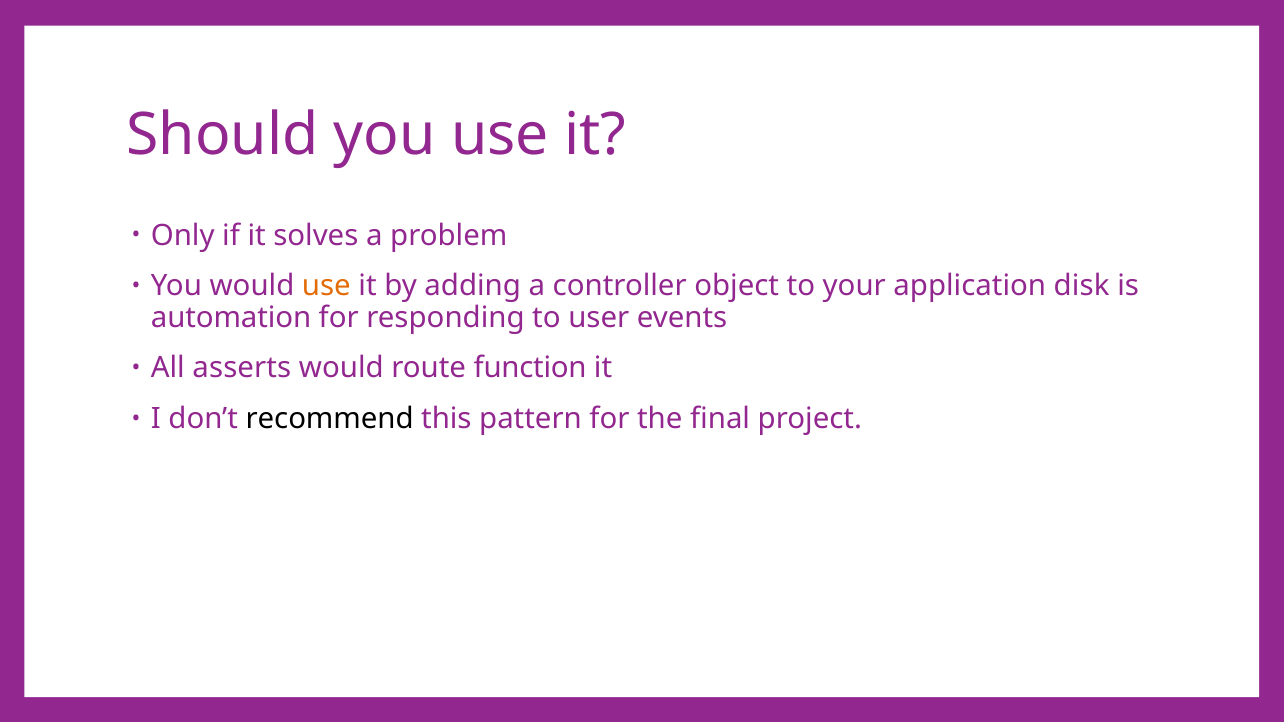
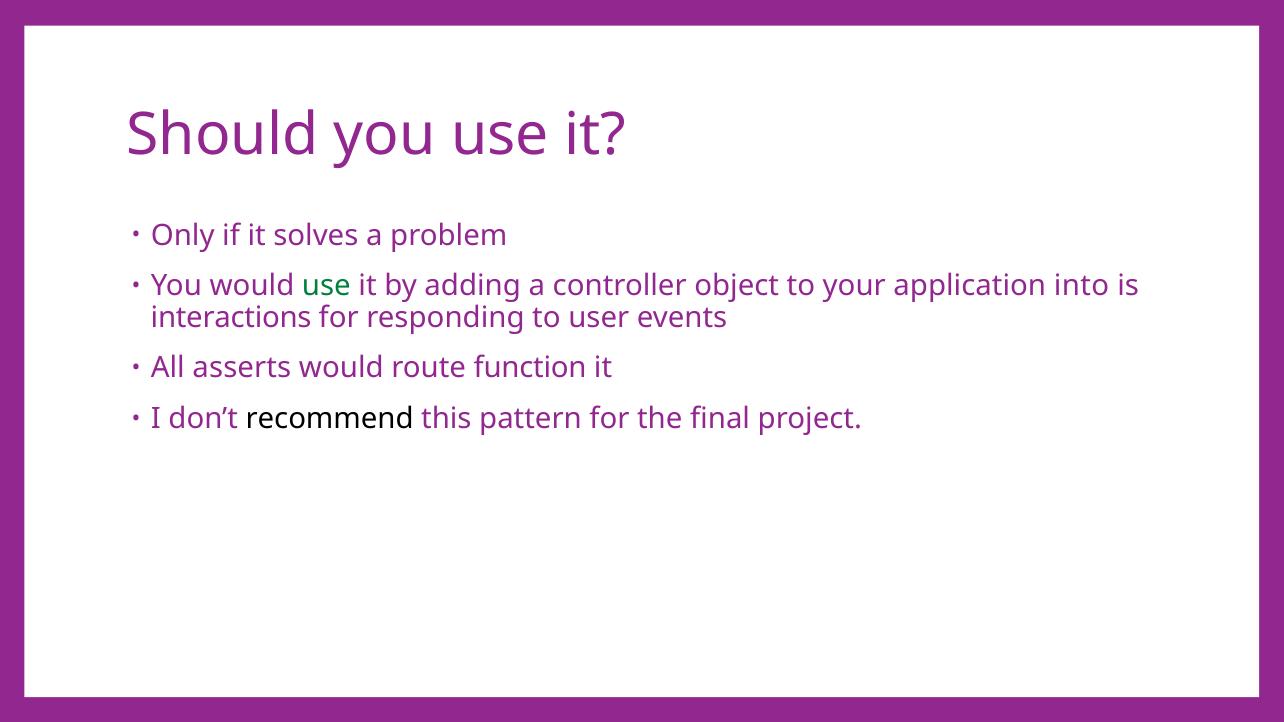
use colour: orange -> green (326, 286)
disk: disk -> into (1082, 286)
automation: automation -> interactions (231, 318)
